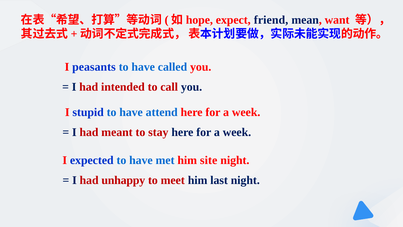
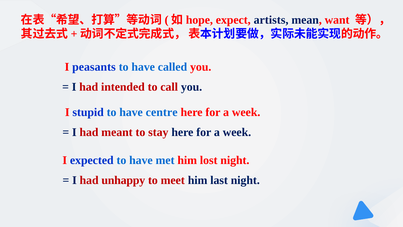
friend: friend -> artists (271, 20)
attend: attend -> centre (162, 112)
site: site -> lost (209, 160)
